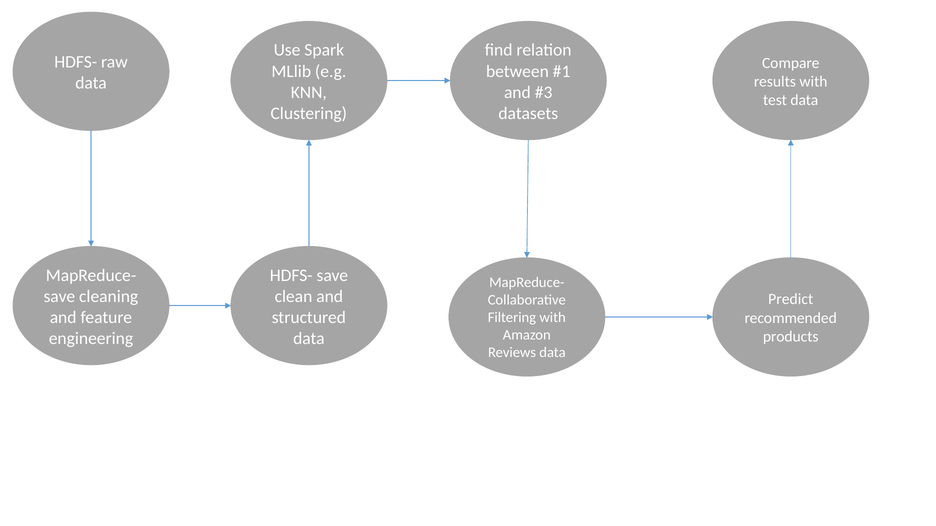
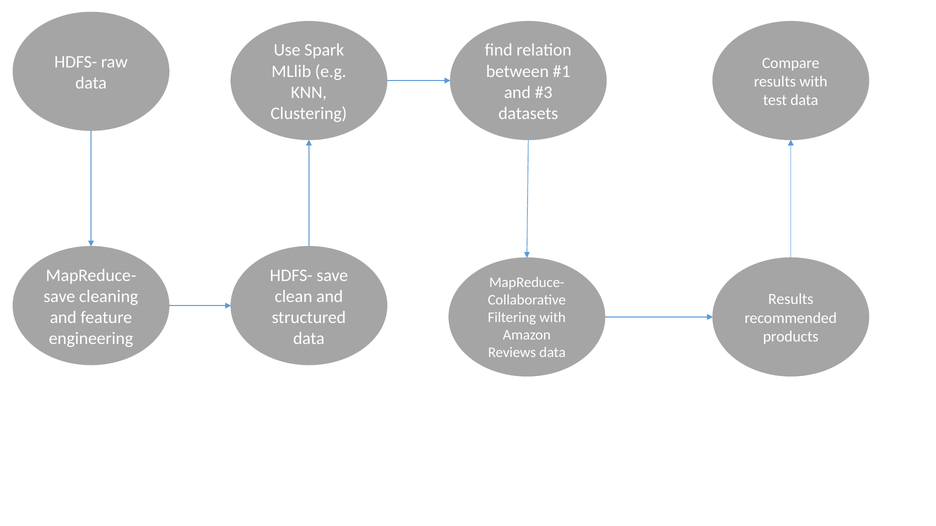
Predict: Predict -> Results (791, 300)
